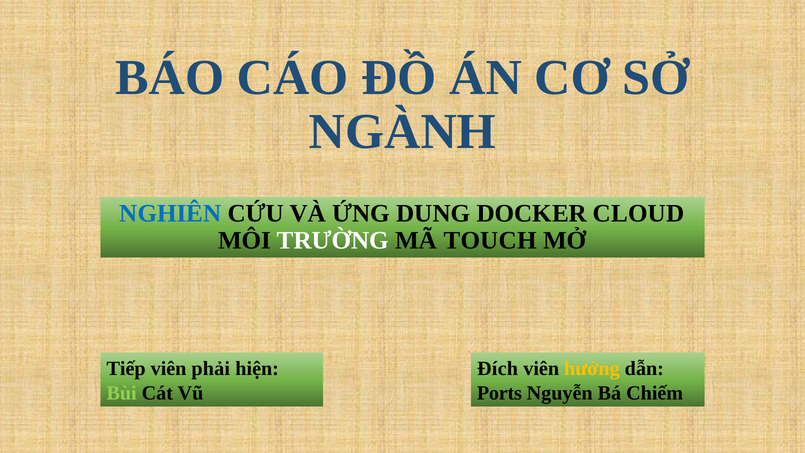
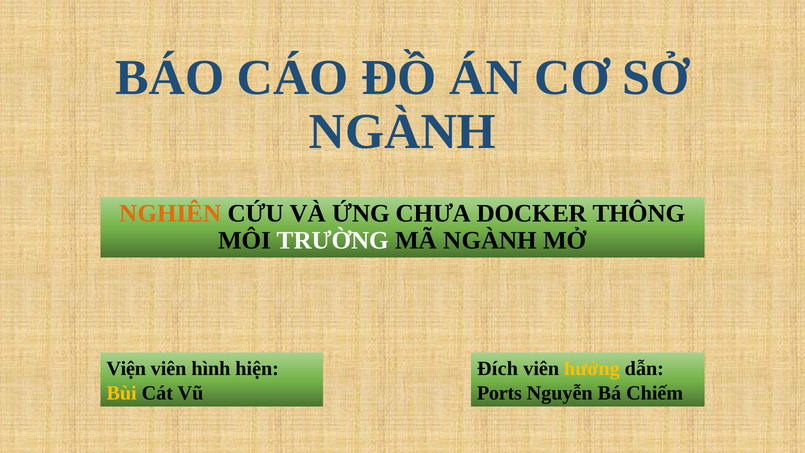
NGHIÊN colour: blue -> orange (170, 213)
DUNG: DUNG -> CHƯA (433, 213)
CLOUD: CLOUD -> THÔNG (639, 213)
MÃ TOUCH: TOUCH -> NGÀNH (490, 240)
Tiếp: Tiếp -> Viện (126, 369)
phải: phải -> hình (211, 369)
Bùi colour: light green -> yellow (122, 393)
